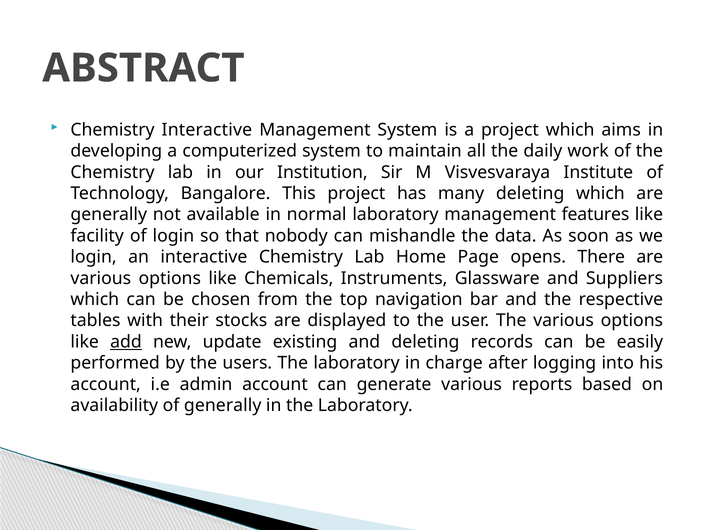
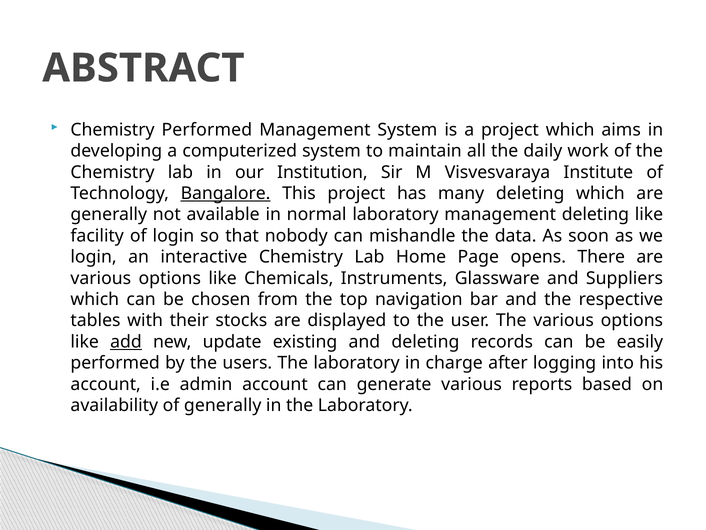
Chemistry Interactive: Interactive -> Performed (207, 130)
Bangalore underline: none -> present (226, 193)
management features: features -> deleting (595, 214)
